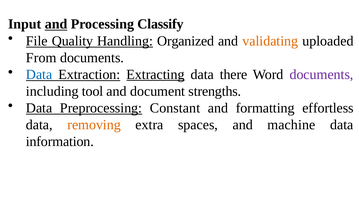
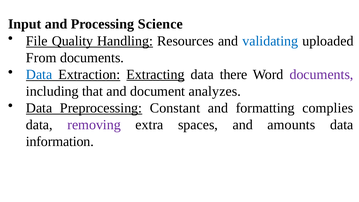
and underline: present -> none (56, 24)
Classify: Classify -> Science (160, 24)
Organized: Organized -> Resources (186, 41)
validating colour: orange -> blue (270, 41)
tool: tool -> that (93, 91)
strengths: strengths -> analyzes (215, 91)
effortless: effortless -> complies (328, 108)
removing colour: orange -> purple (94, 125)
machine: machine -> amounts (291, 125)
